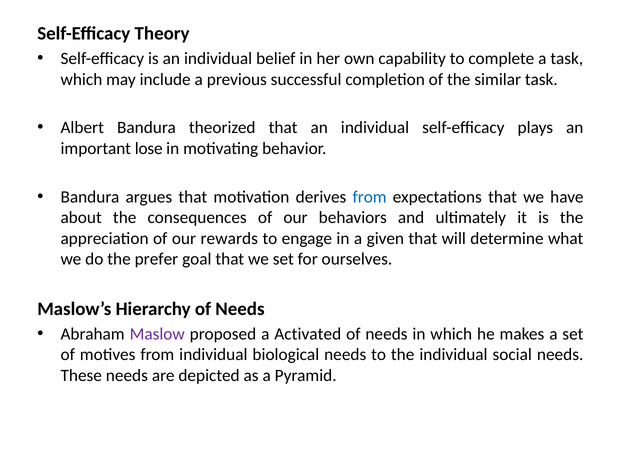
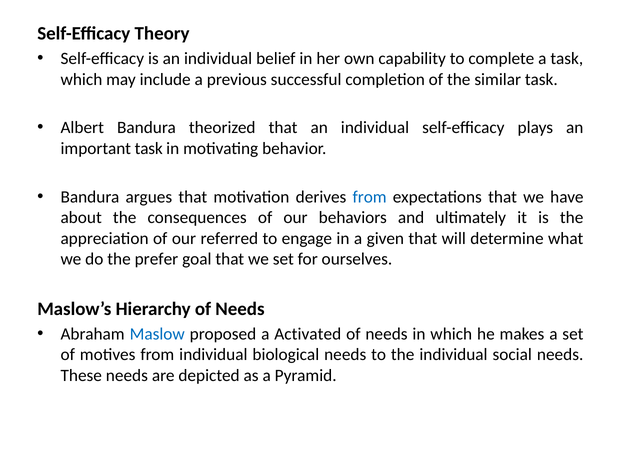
important lose: lose -> task (149, 148)
rewards: rewards -> referred (229, 238)
Maslow colour: purple -> blue (157, 334)
